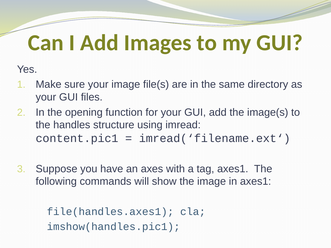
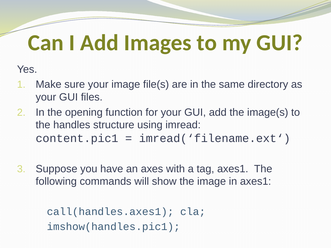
file(handles.axes1: file(handles.axes1 -> call(handles.axes1 (110, 212)
